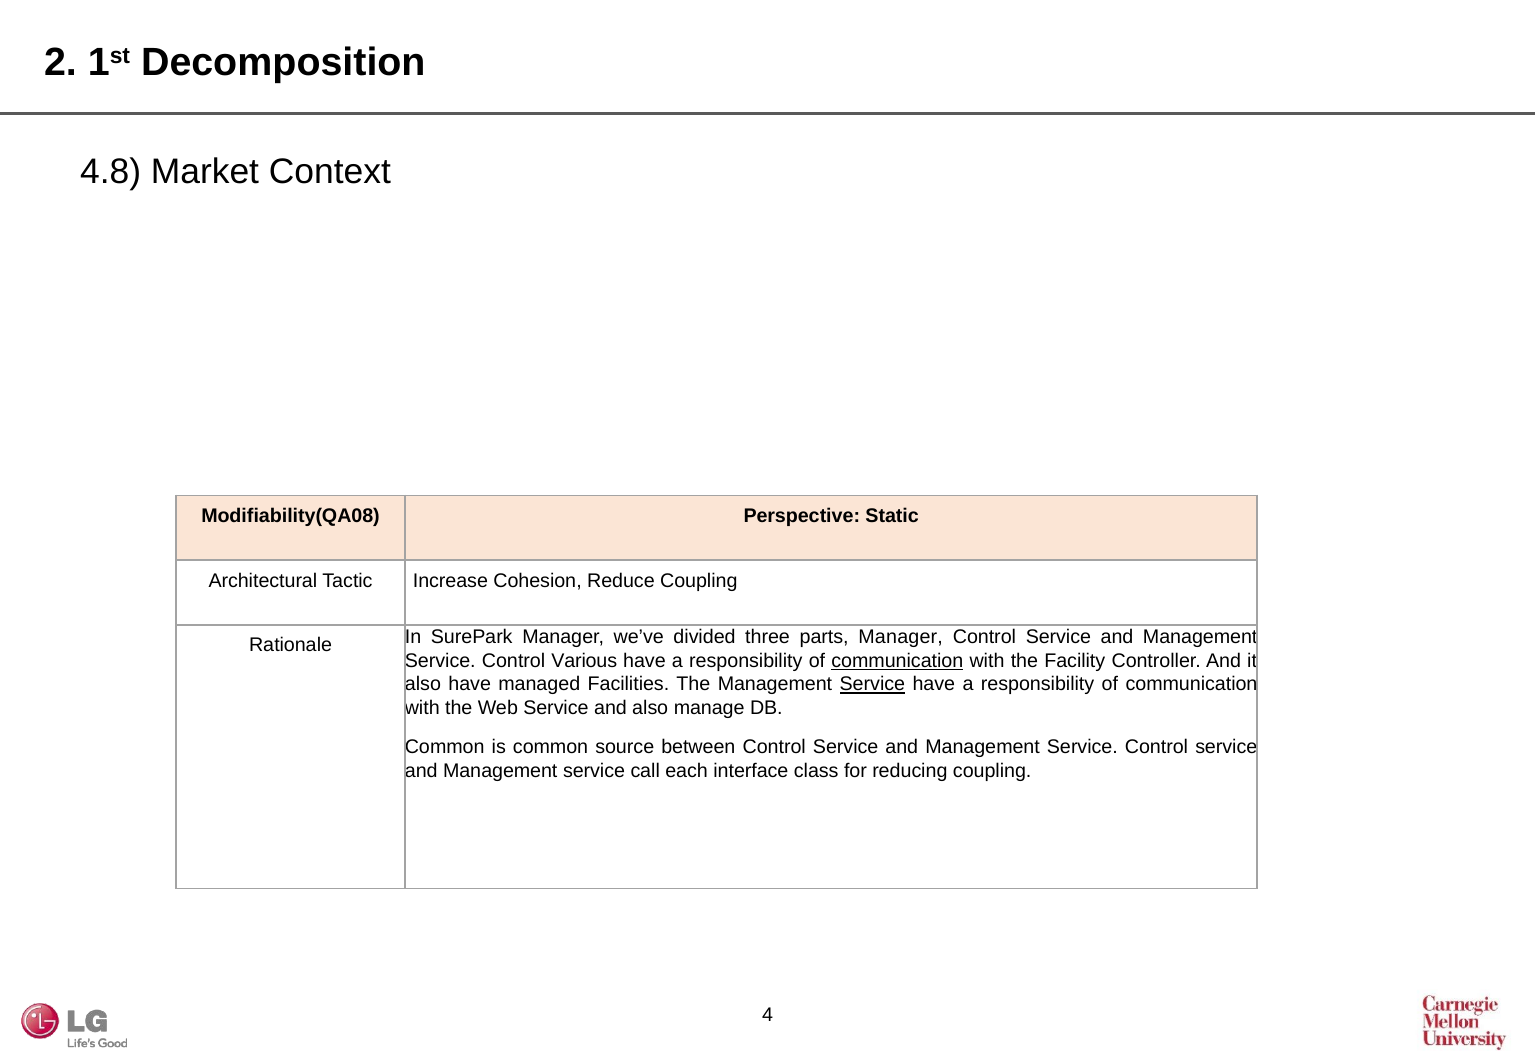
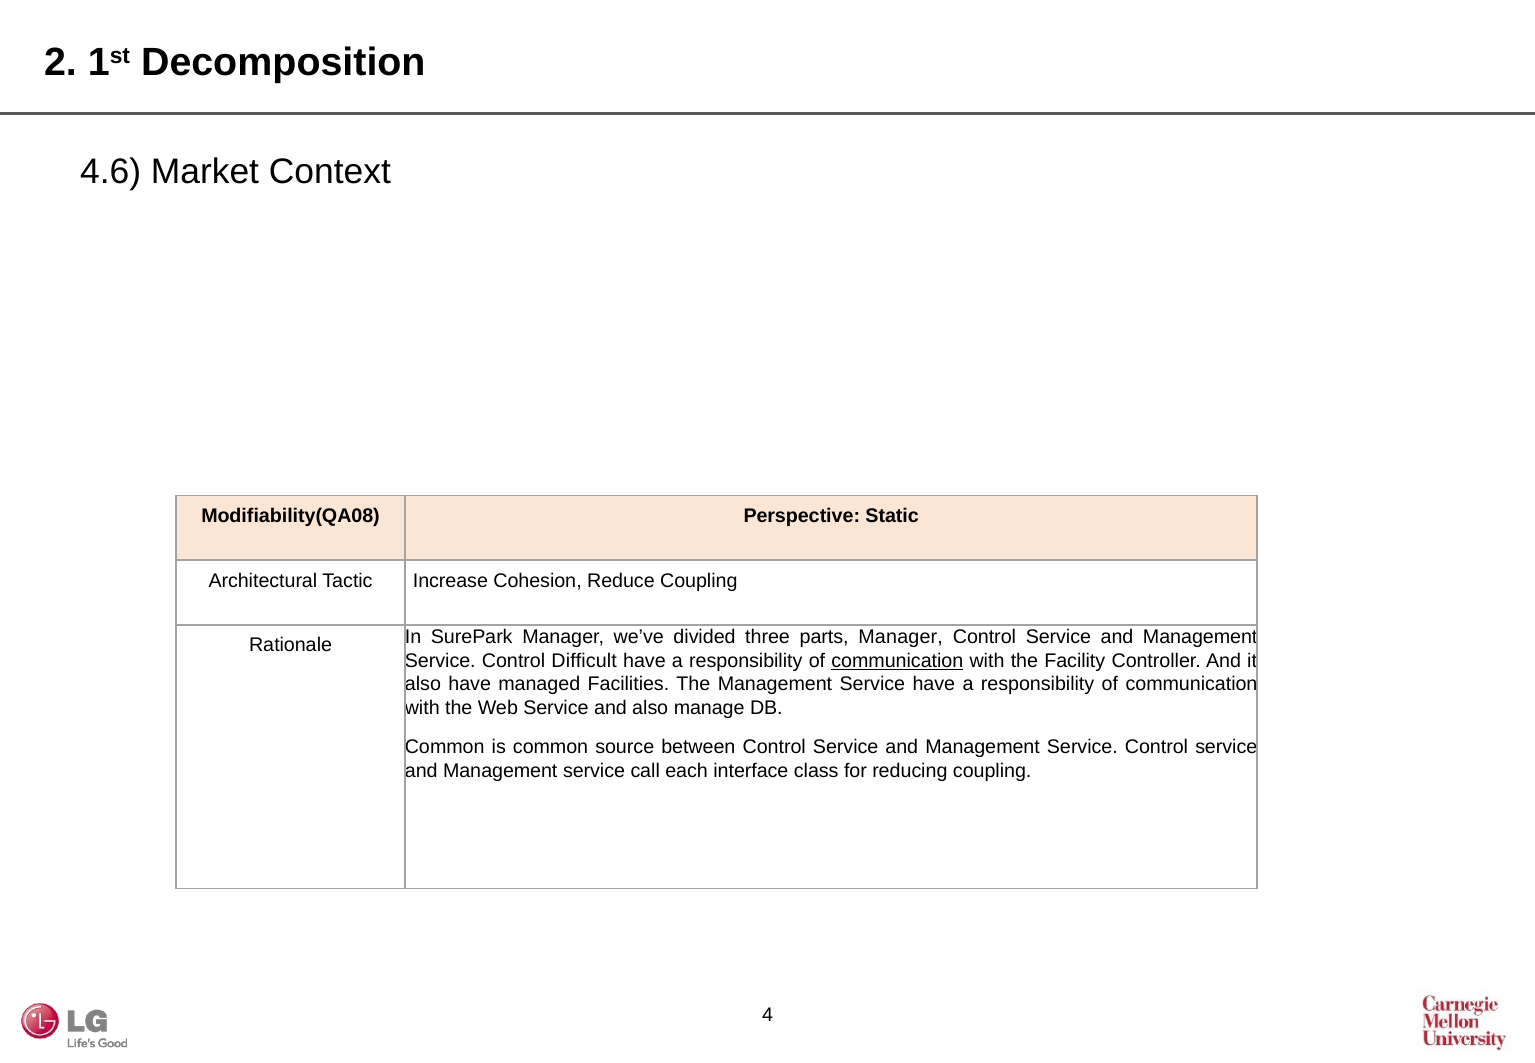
4.8: 4.8 -> 4.6 (111, 171)
Various: Various -> Difficult (584, 661)
Service underline: present -> none (872, 684)
